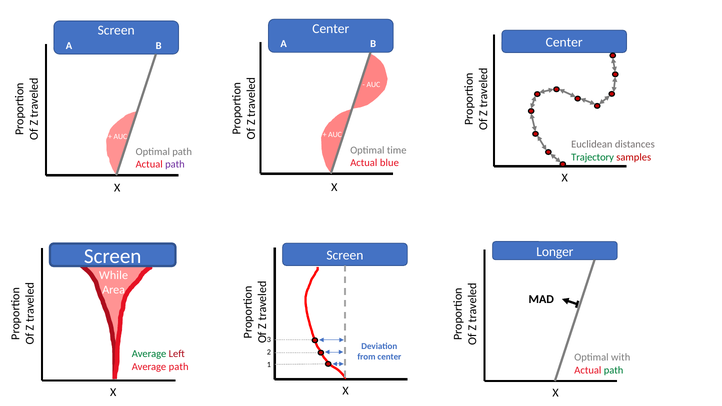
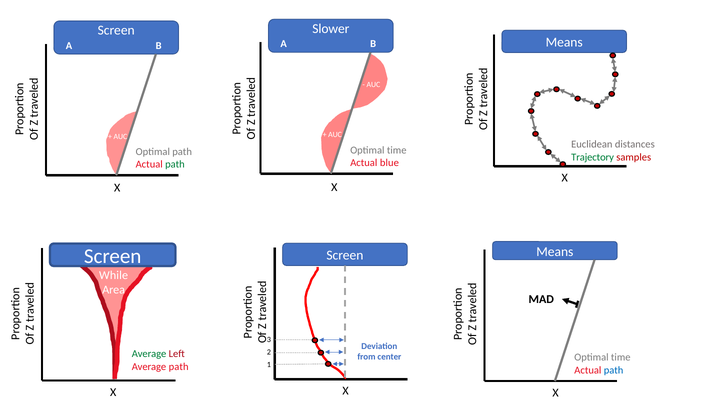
Center: Center -> Slower (331, 29)
Center: Center -> Means (564, 42)
path colour: purple -> green (175, 164)
Longer: Longer -> Means (555, 252)
with: with -> time (621, 358)
path colour: green -> blue (614, 370)
